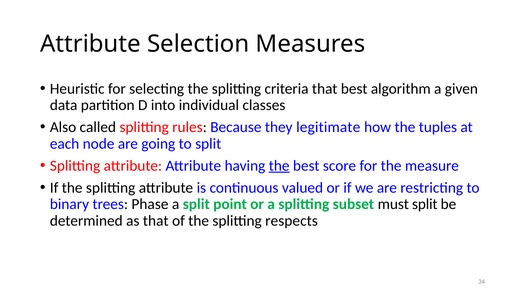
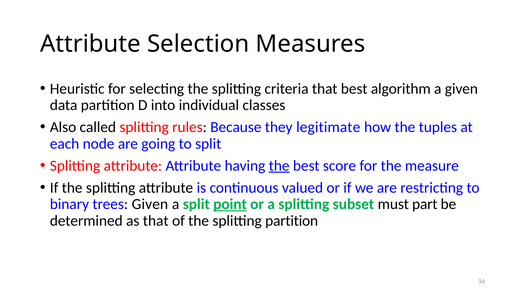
trees Phase: Phase -> Given (150, 204)
point underline: none -> present (230, 204)
must split: split -> part (425, 204)
splitting respects: respects -> partition (292, 221)
